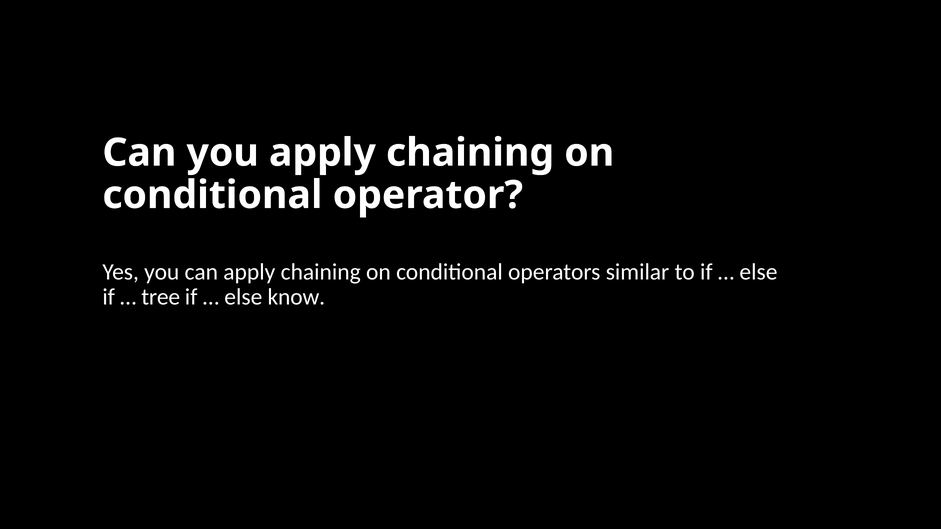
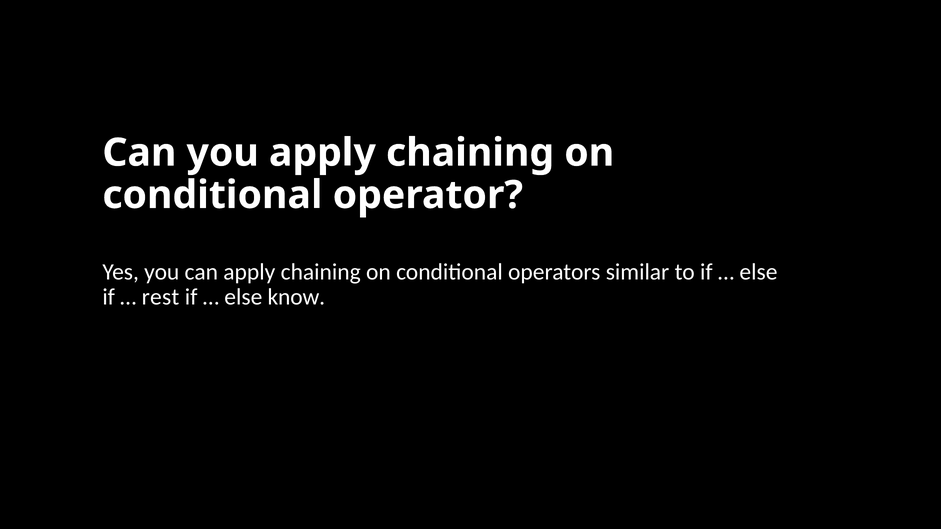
tree: tree -> rest (160, 297)
